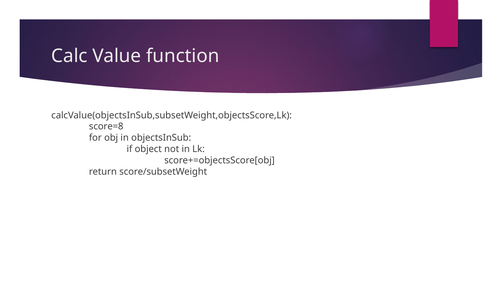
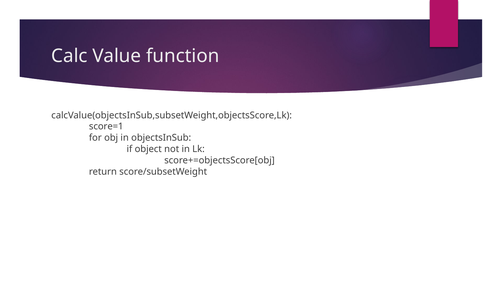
score=8: score=8 -> score=1 (106, 127)
